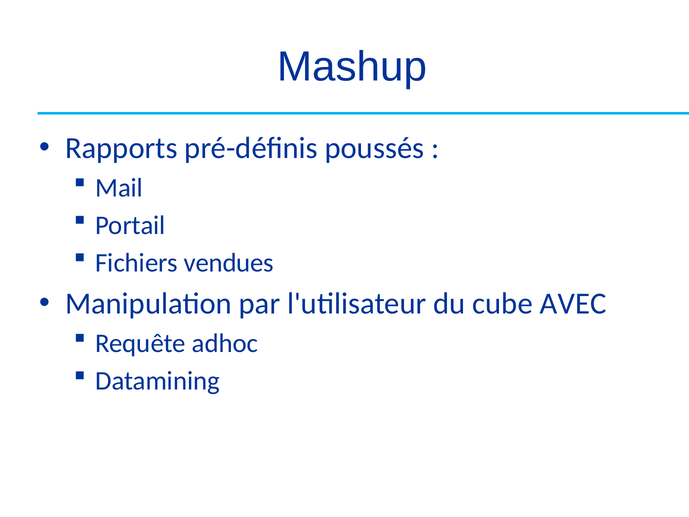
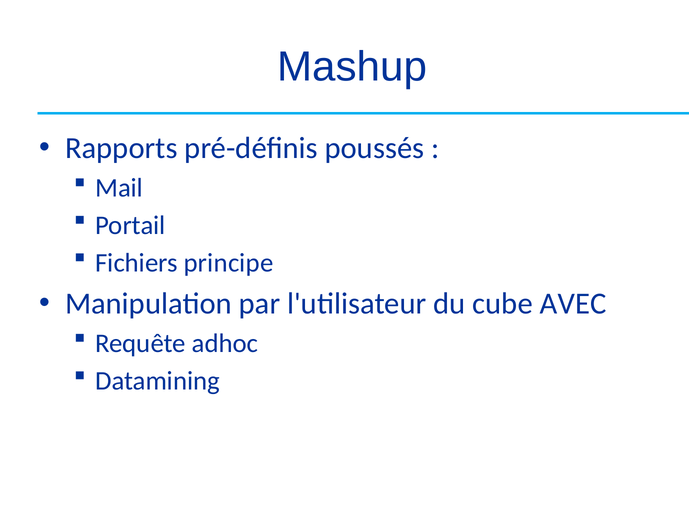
vendues: vendues -> principe (229, 263)
